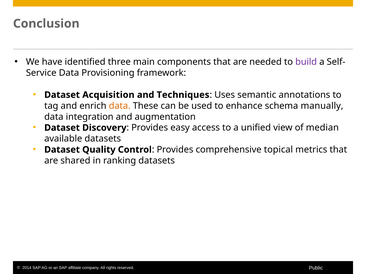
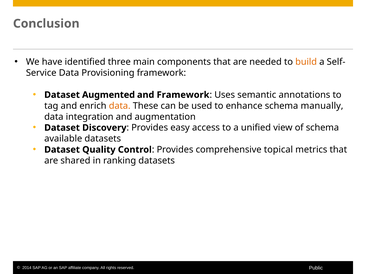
build colour: purple -> orange (306, 62)
Acquisition: Acquisition -> Augmented (109, 95)
and Techniques: Techniques -> Framework (183, 95)
of median: median -> schema (322, 128)
